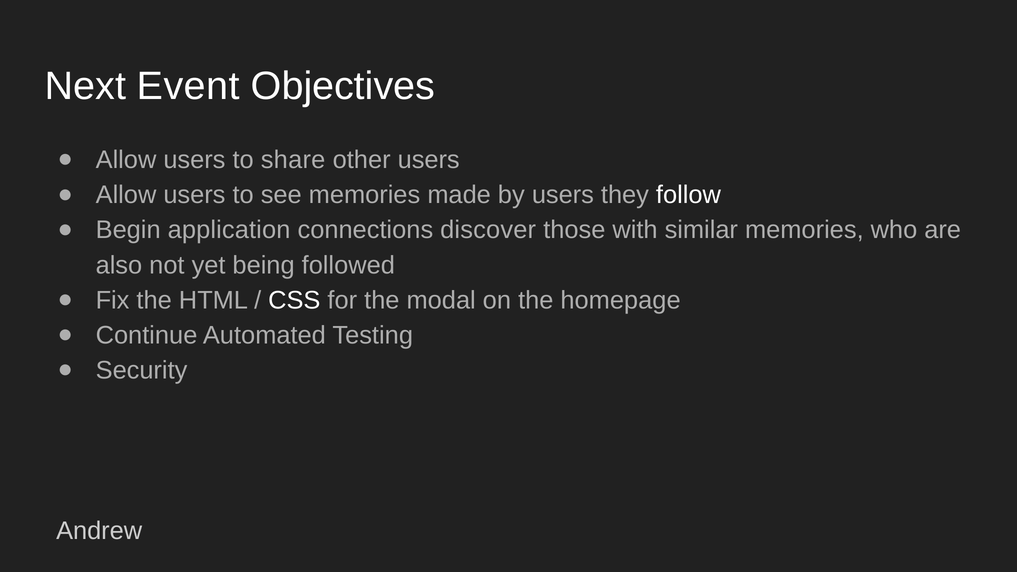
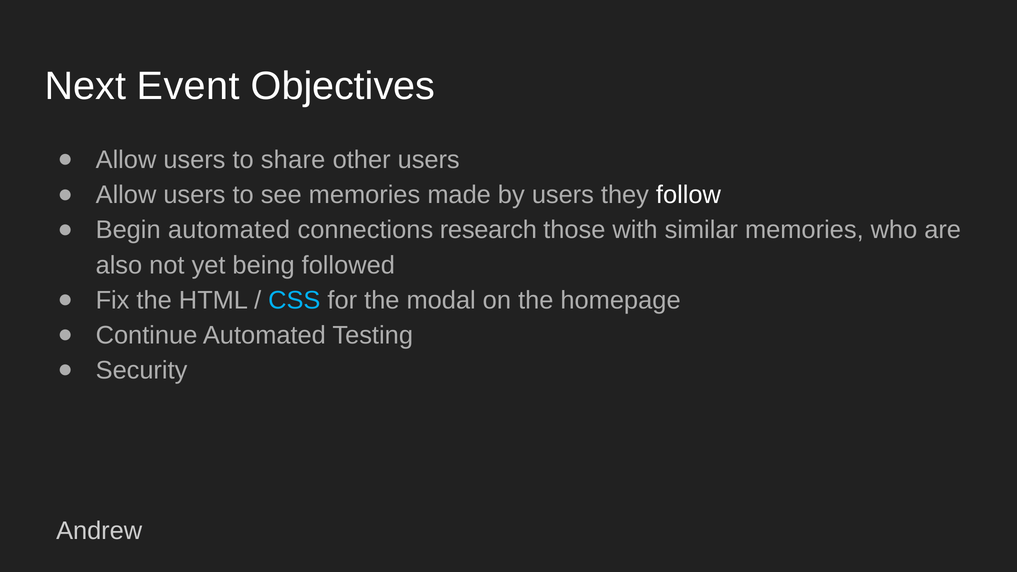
Begin application: application -> automated (229, 230)
discover: discover -> research (488, 230)
CSS colour: white -> light blue (294, 300)
